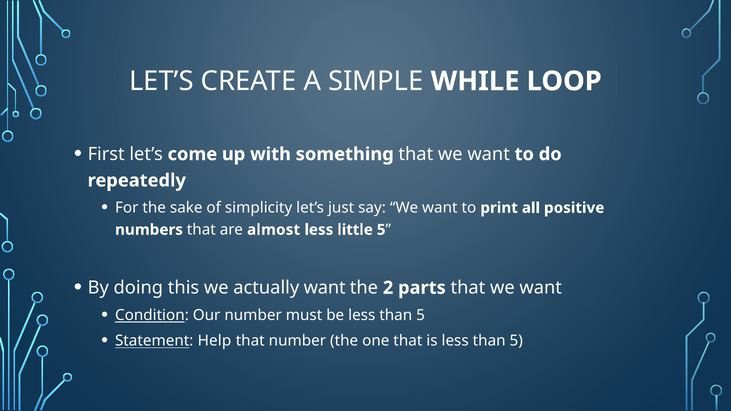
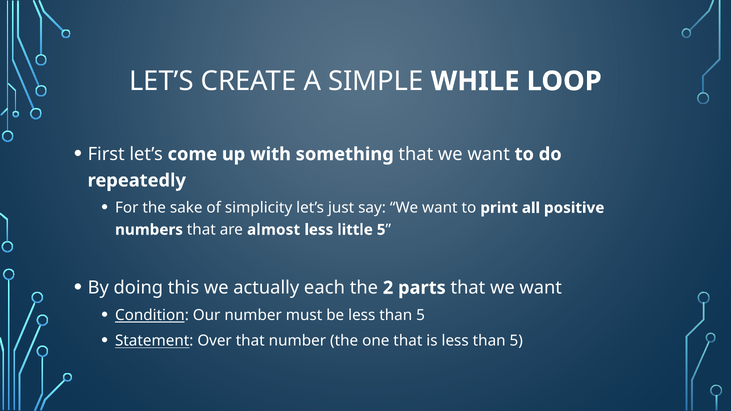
actually want: want -> each (324, 288)
Help: Help -> Over (215, 341)
